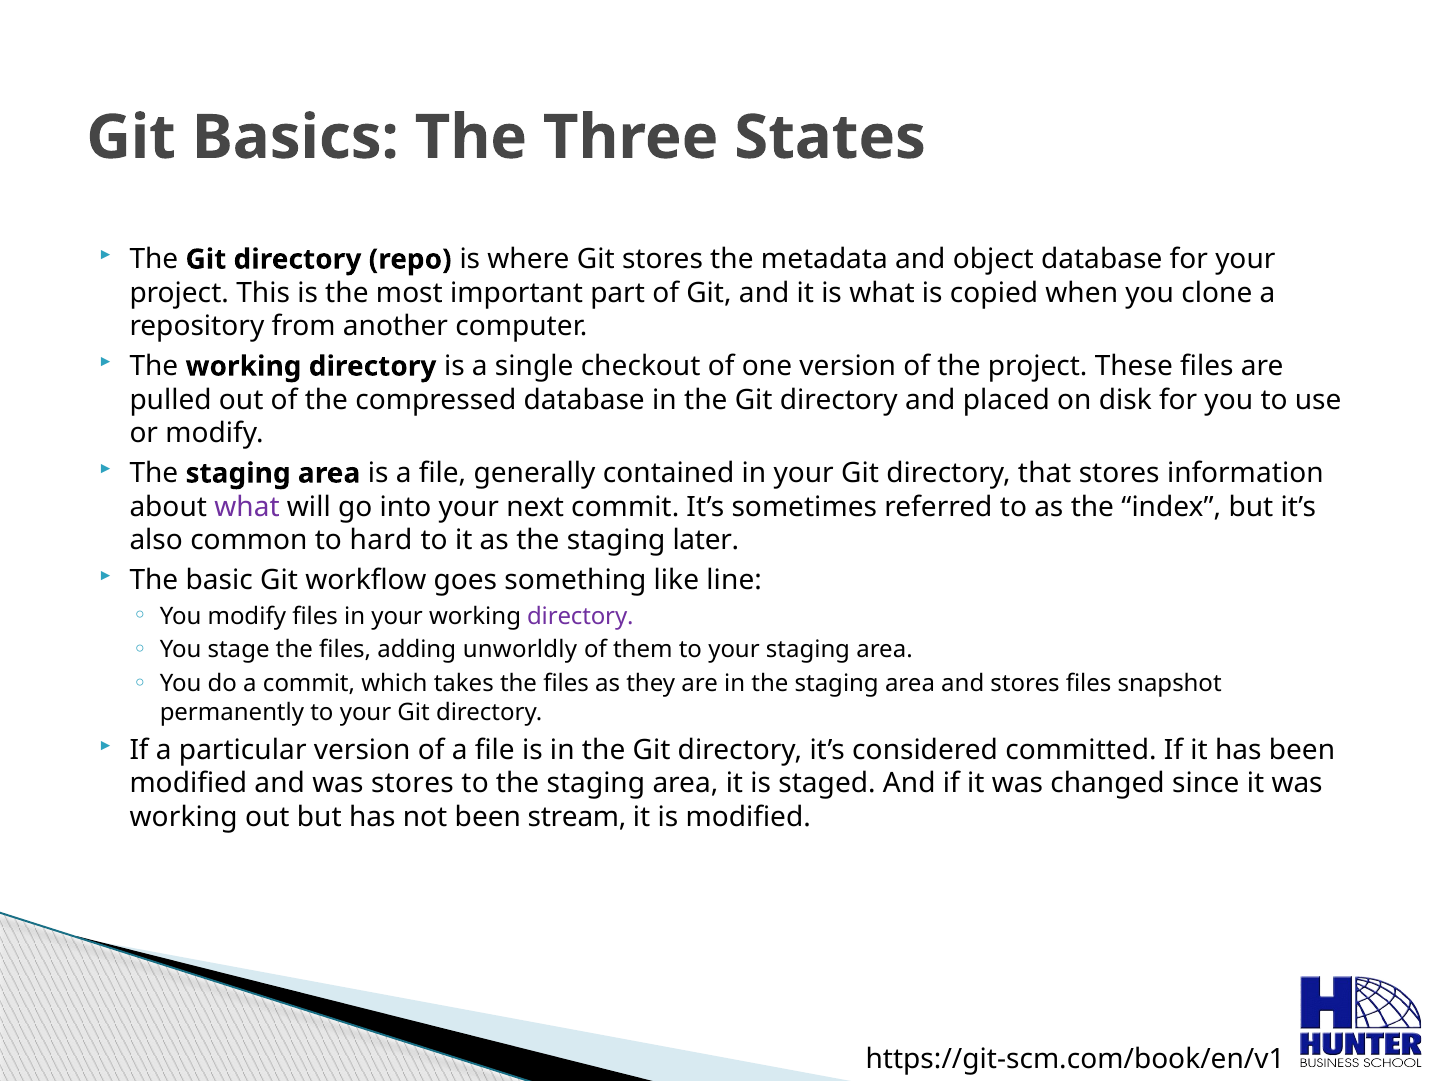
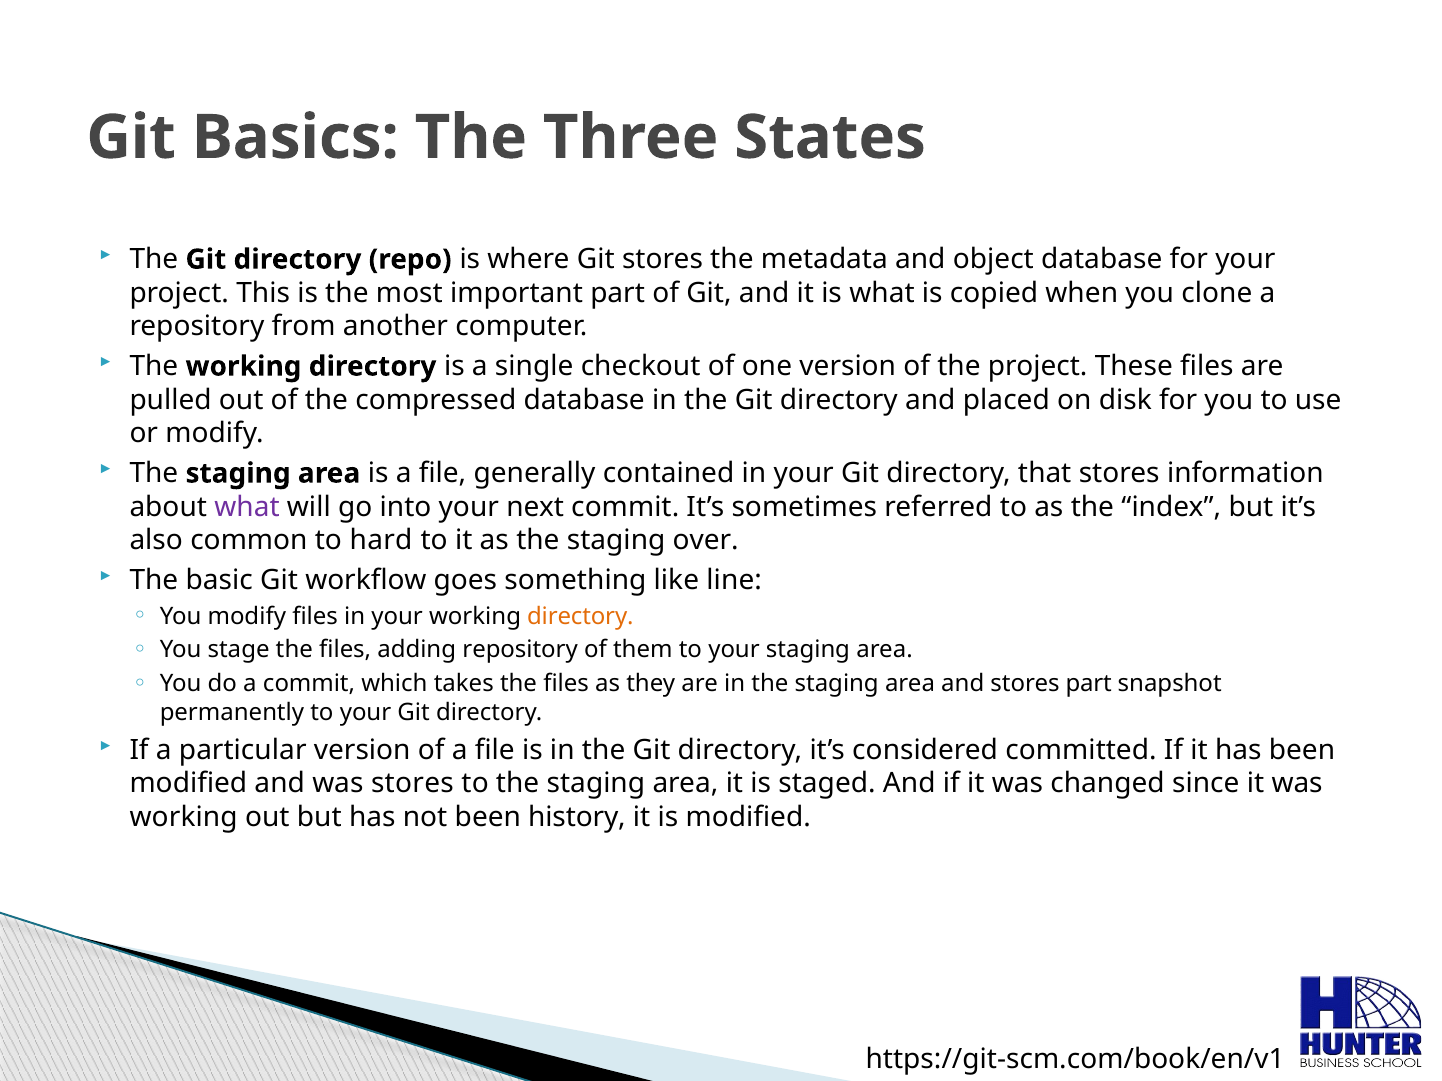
later: later -> over (706, 541)
directory colour: purple -> orange (580, 616)
adding unworldly: unworldly -> repository (520, 650)
stores files: files -> part (1089, 684)
stream: stream -> history (577, 818)
